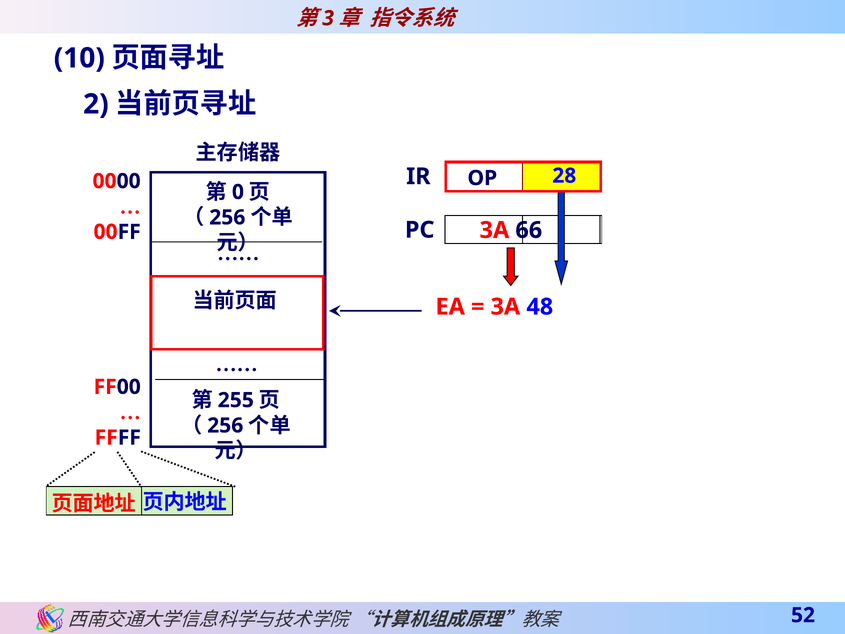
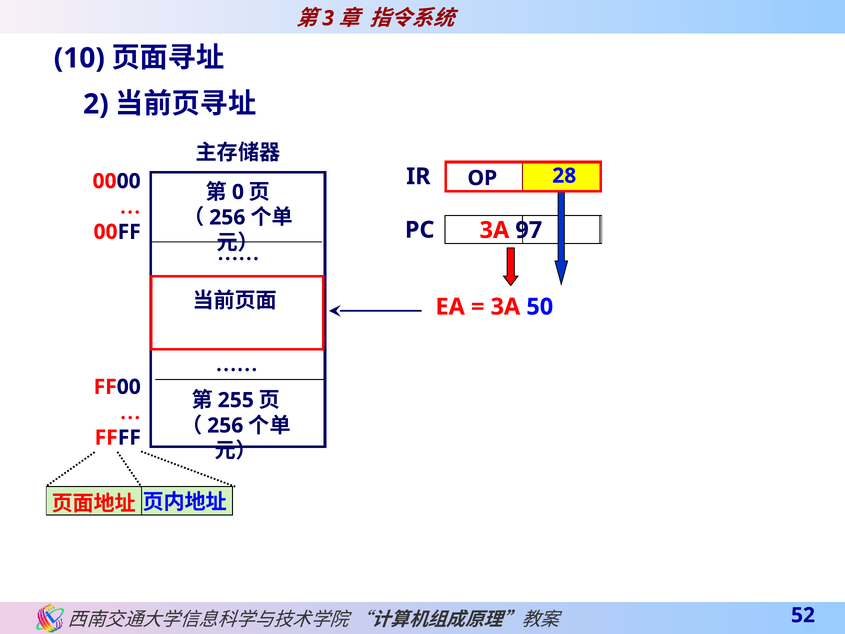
66: 66 -> 97 (529, 230)
48: 48 -> 50 (540, 307)
